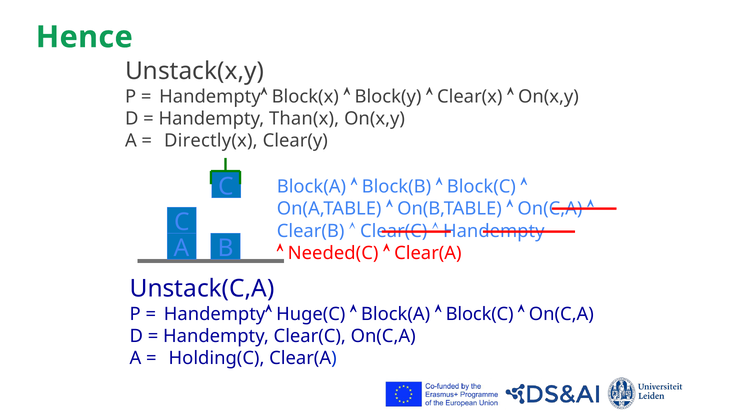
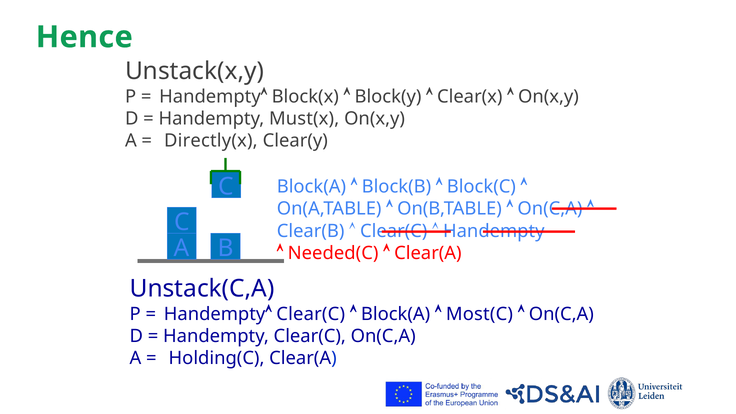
Than(x: Than(x -> Must(x (304, 119)
Handempty Huge(C: Huge(C -> Clear(C (311, 314)
Block(C: Block(C -> Most(C (479, 314)
